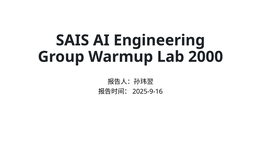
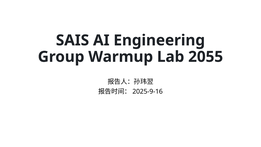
2000: 2000 -> 2055 (206, 57)
